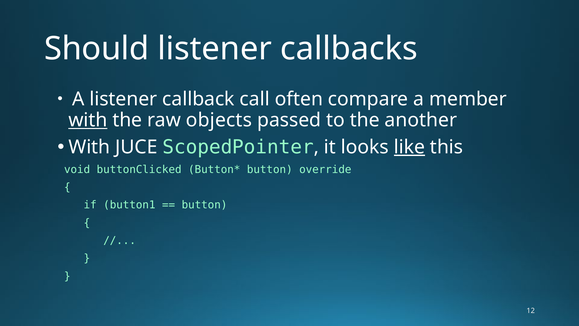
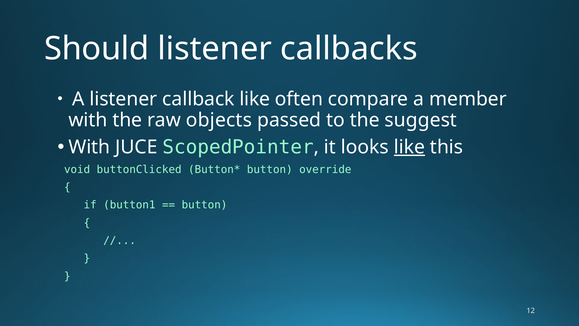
callback call: call -> like (255, 99)
with underline: present -> none (88, 120)
another: another -> suggest (421, 120)
